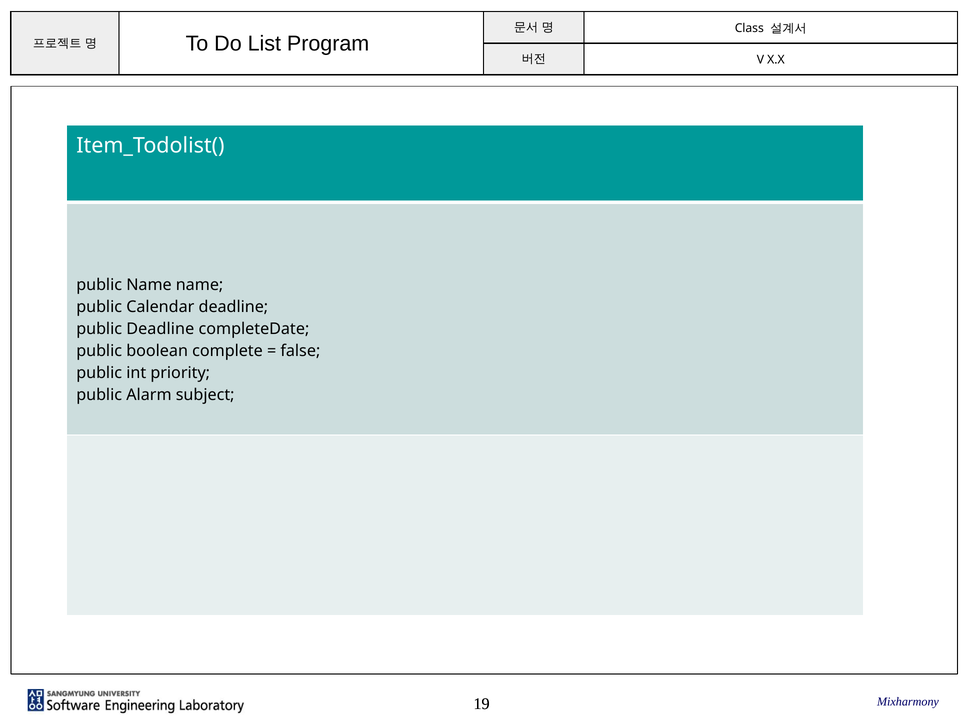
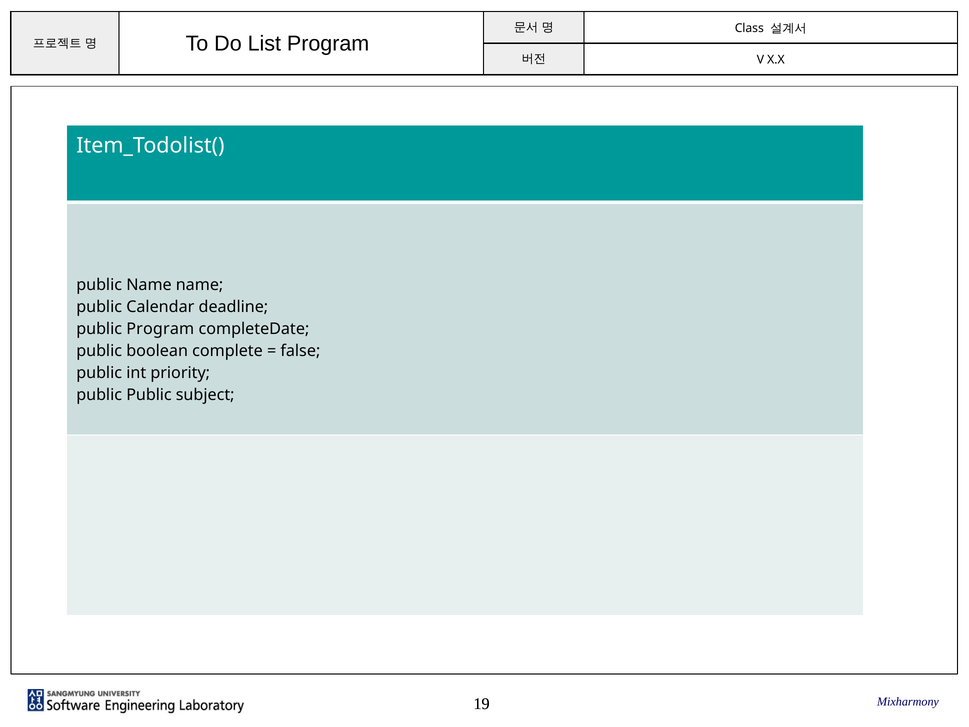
public Deadline: Deadline -> Program (160, 329)
public Alarm: Alarm -> Public (149, 395)
